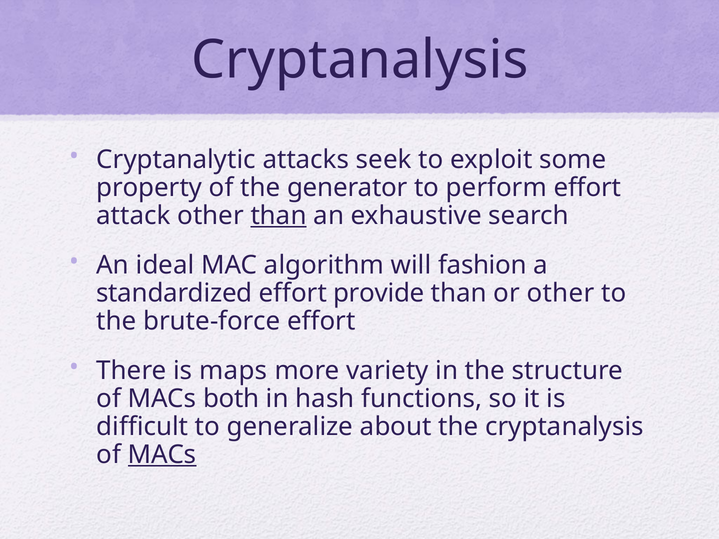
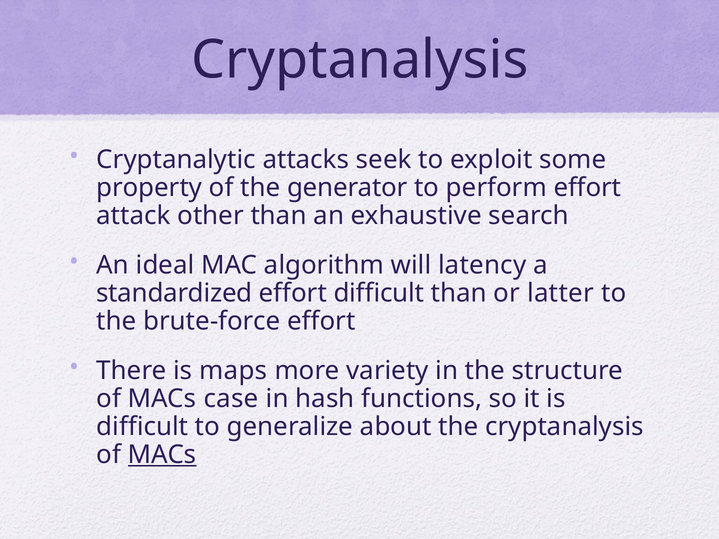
than underline: present -> none (279, 216)
fashion: fashion -> latency (482, 265)
effort provide: provide -> difficult (379, 293)
or other: other -> latter (560, 293)
both: both -> case (231, 399)
